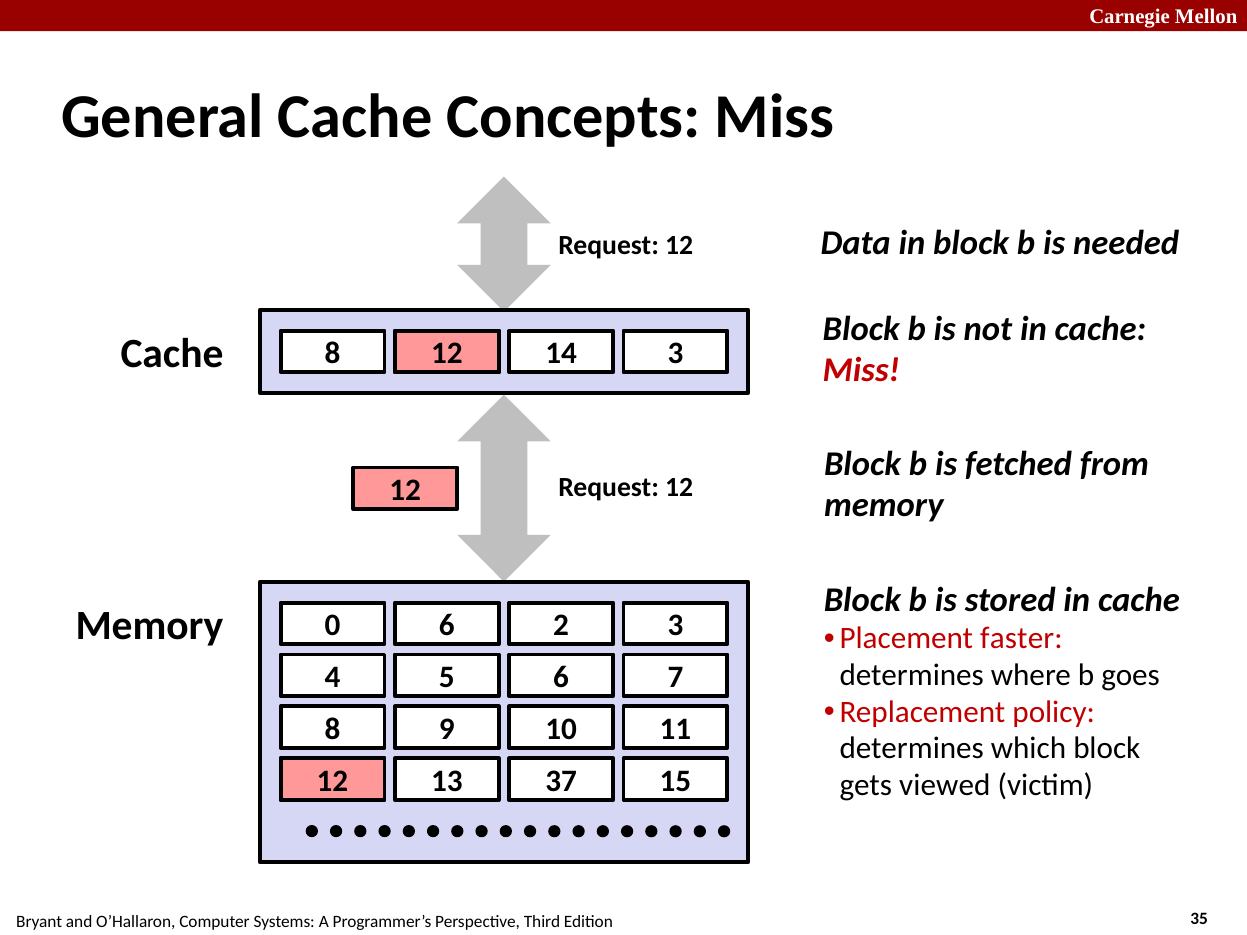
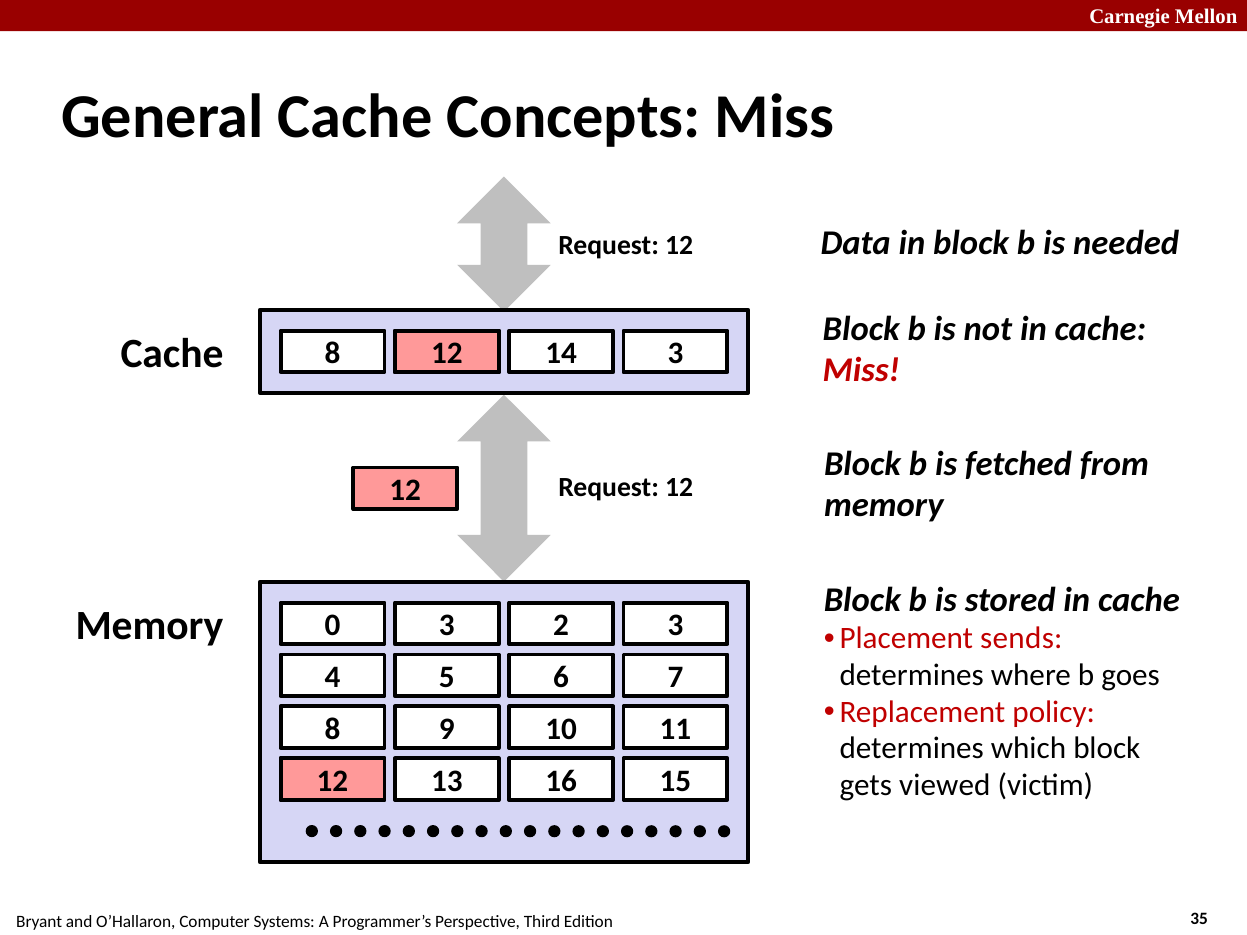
0 6: 6 -> 3 (447, 626)
faster: faster -> sends (1021, 639)
37: 37 -> 16 (561, 782)
